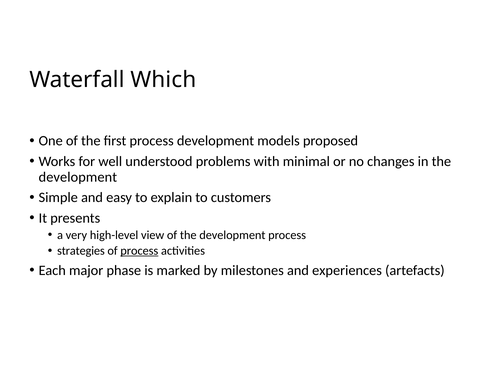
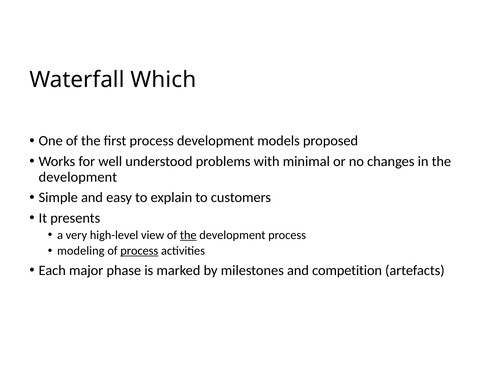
the underline: none -> present (188, 235)
strategies: strategies -> modeling (81, 251)
experiences: experiences -> competition (347, 270)
